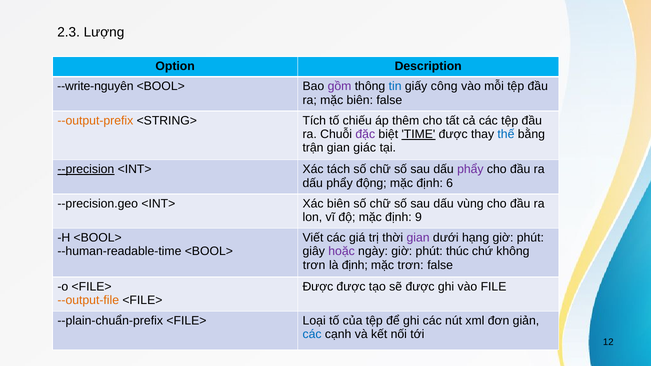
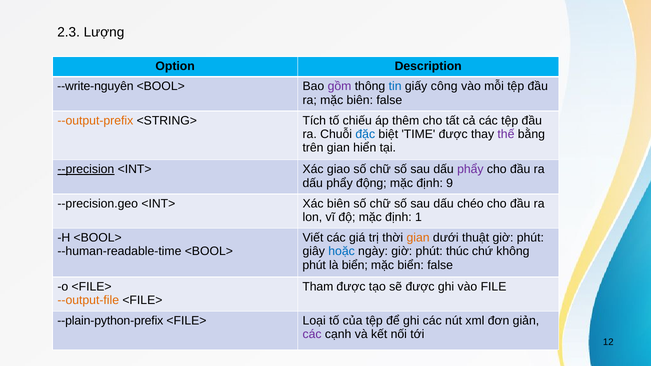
đặc colour: purple -> blue (365, 134)
TIME underline: present -> none (418, 134)
thế colour: blue -> purple (506, 134)
trận: trận -> trên (313, 148)
giác: giác -> hiển (365, 148)
tách: tách -> giao (339, 169)
6: 6 -> 9 (450, 183)
vùng: vùng -> chéo (470, 204)
9: 9 -> 1 (418, 217)
gian colour: purple -> orange (418, 238)
hạng: hạng -> thuật (476, 238)
hoặc colour: purple -> blue (342, 251)
trơn: trơn -> phút (314, 265)
là định: định -> biển (355, 265)
mặc trơn: trơn -> biển (411, 265)
Được: Được -> Tham (318, 287)
--plain-chuẩn-prefix: --plain-chuẩn-prefix -> --plain-python-prefix (110, 321)
các colour: blue -> purple (312, 335)
